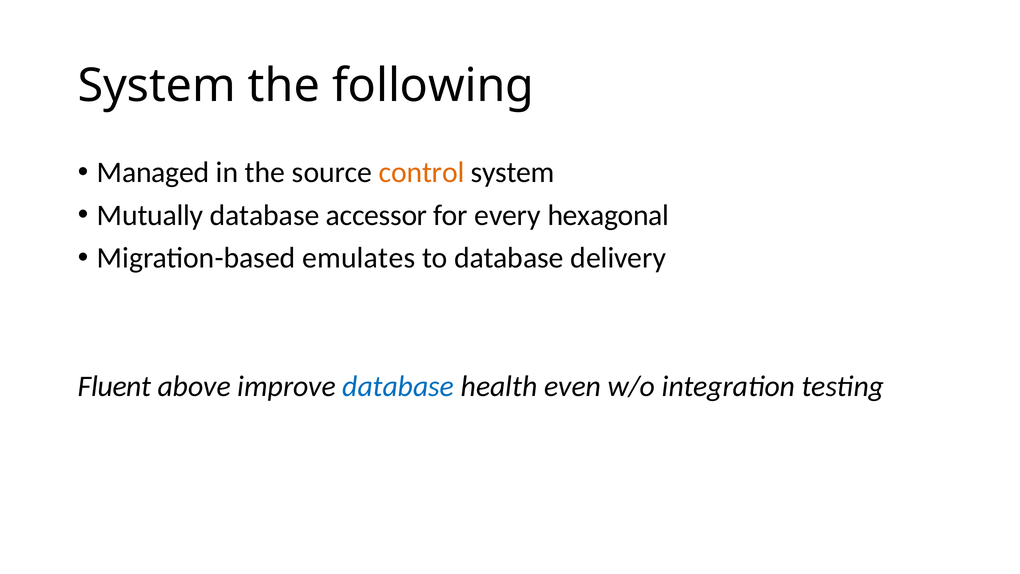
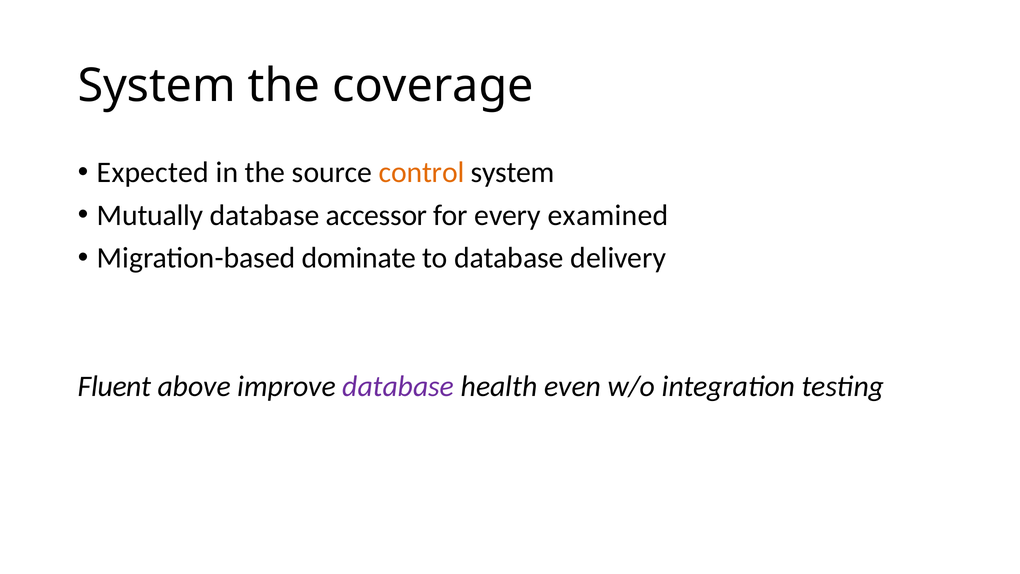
following: following -> coverage (433, 86)
Managed: Managed -> Expected (153, 172)
hexagonal: hexagonal -> examined (608, 215)
emulates: emulates -> dominate (359, 258)
database colour: blue -> purple (398, 386)
